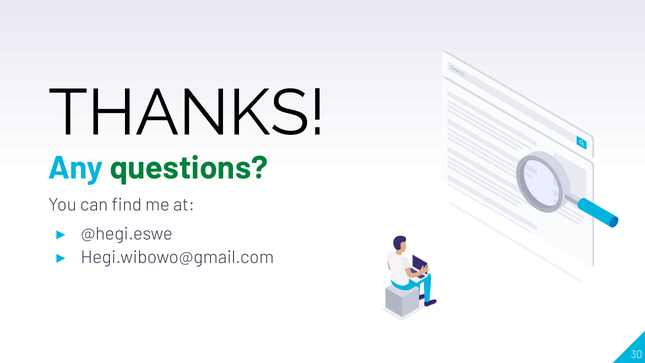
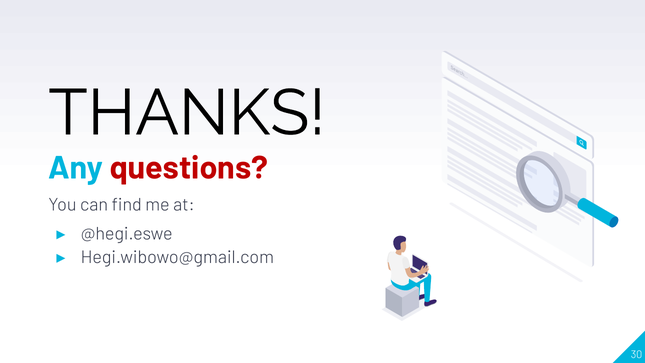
questions colour: green -> red (189, 168)
